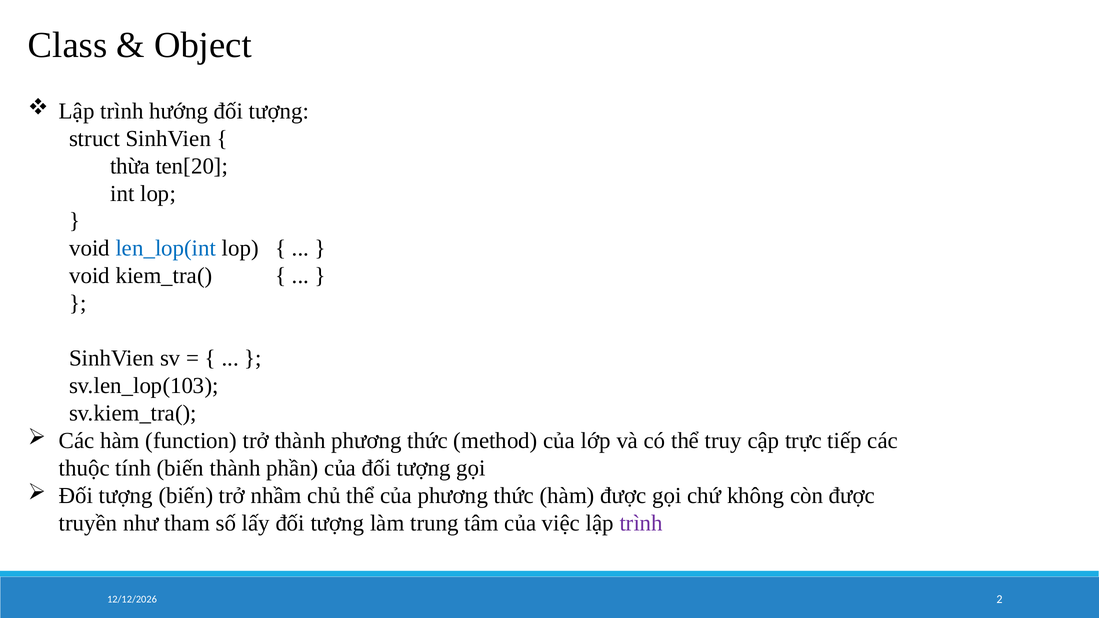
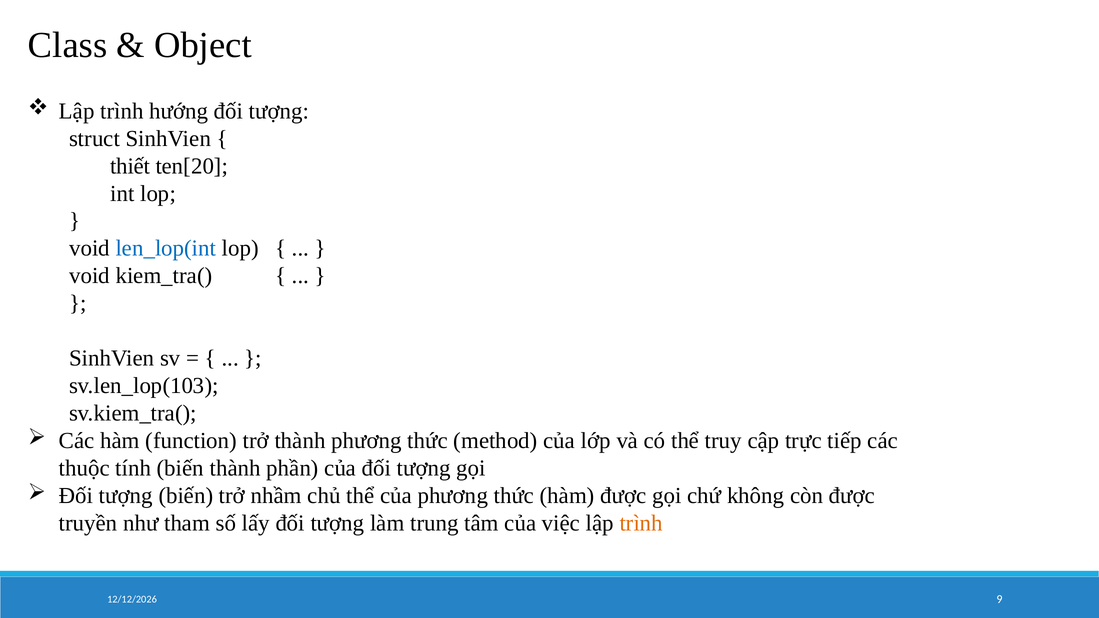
thừa: thừa -> thiết (130, 166)
trình colour: purple -> orange (641, 523)
2: 2 -> 9 (999, 599)
